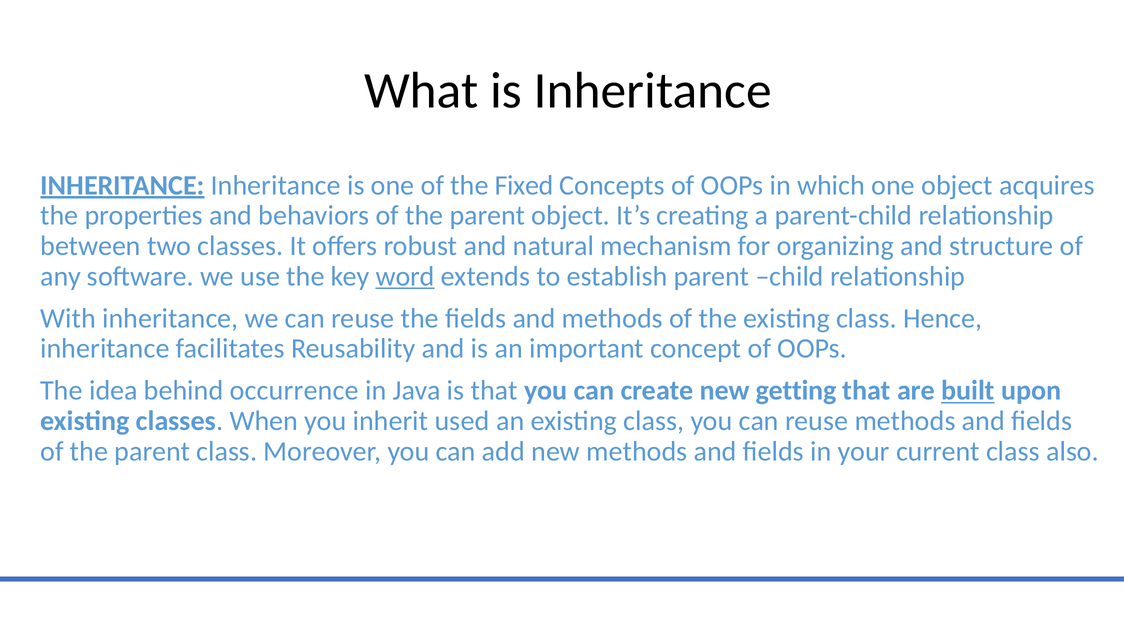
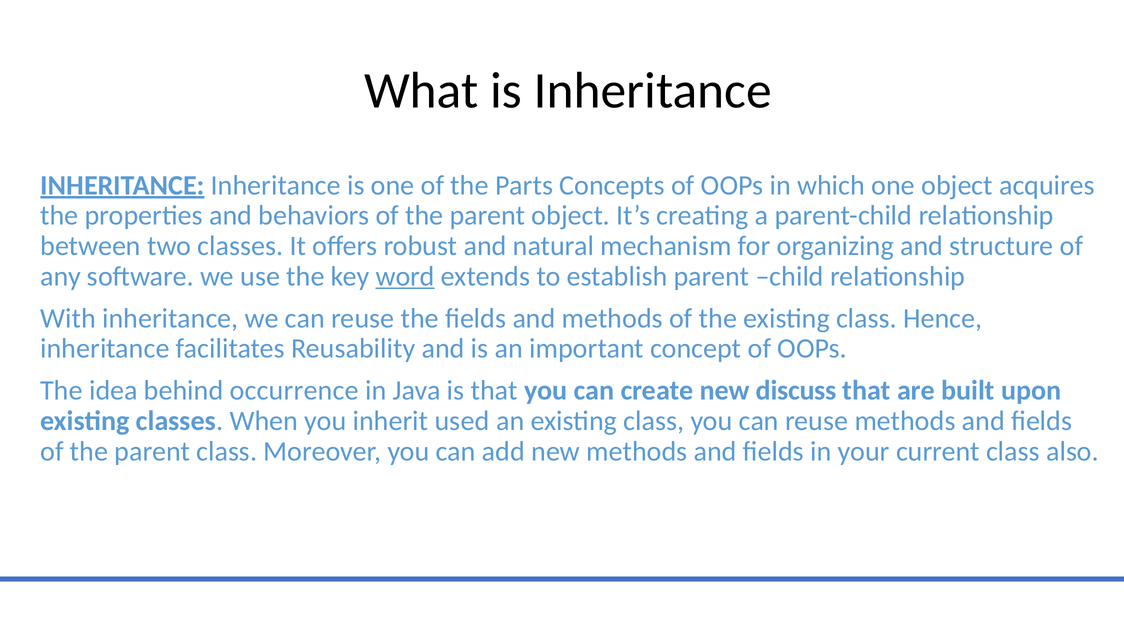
Fixed: Fixed -> Parts (524, 185)
getting: getting -> discuss (796, 391)
built underline: present -> none (968, 391)
